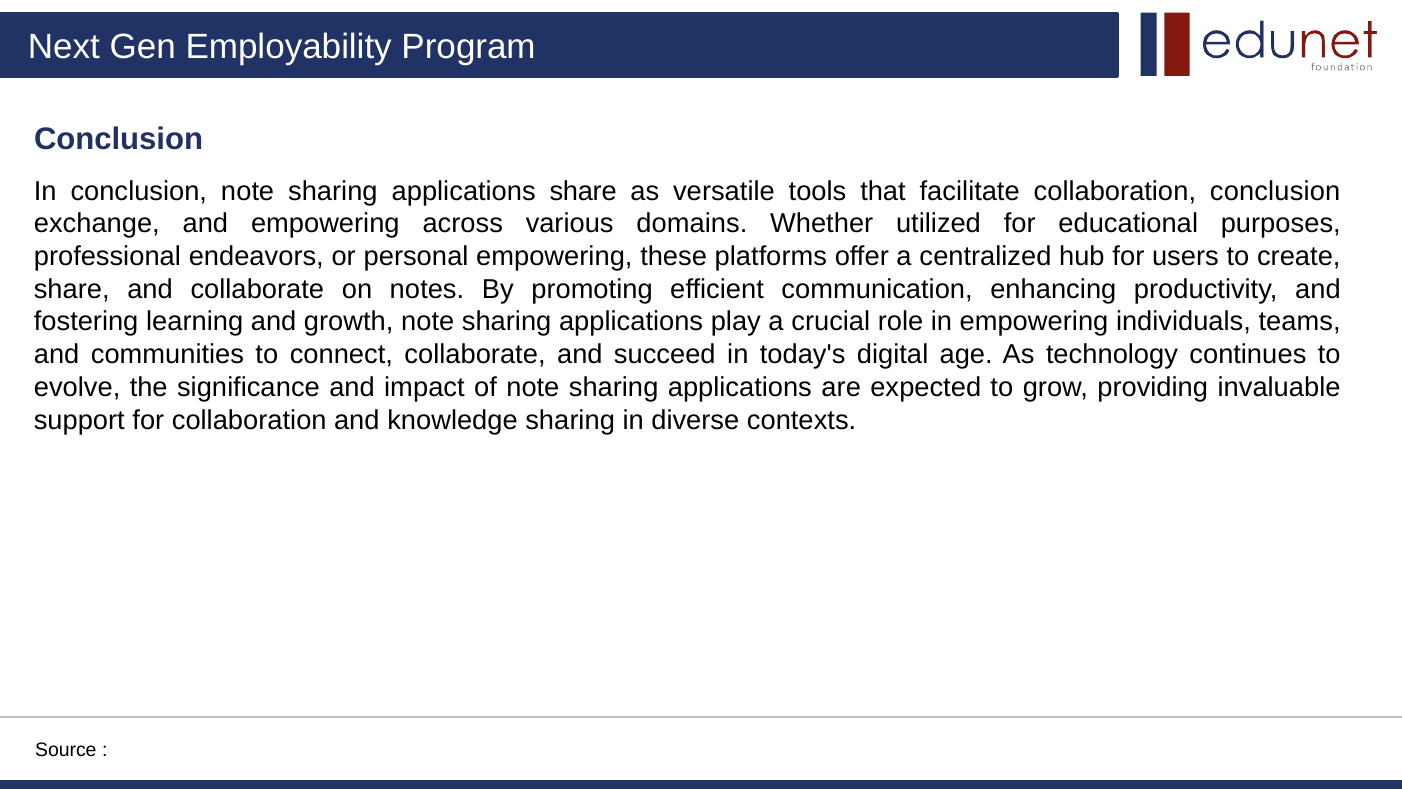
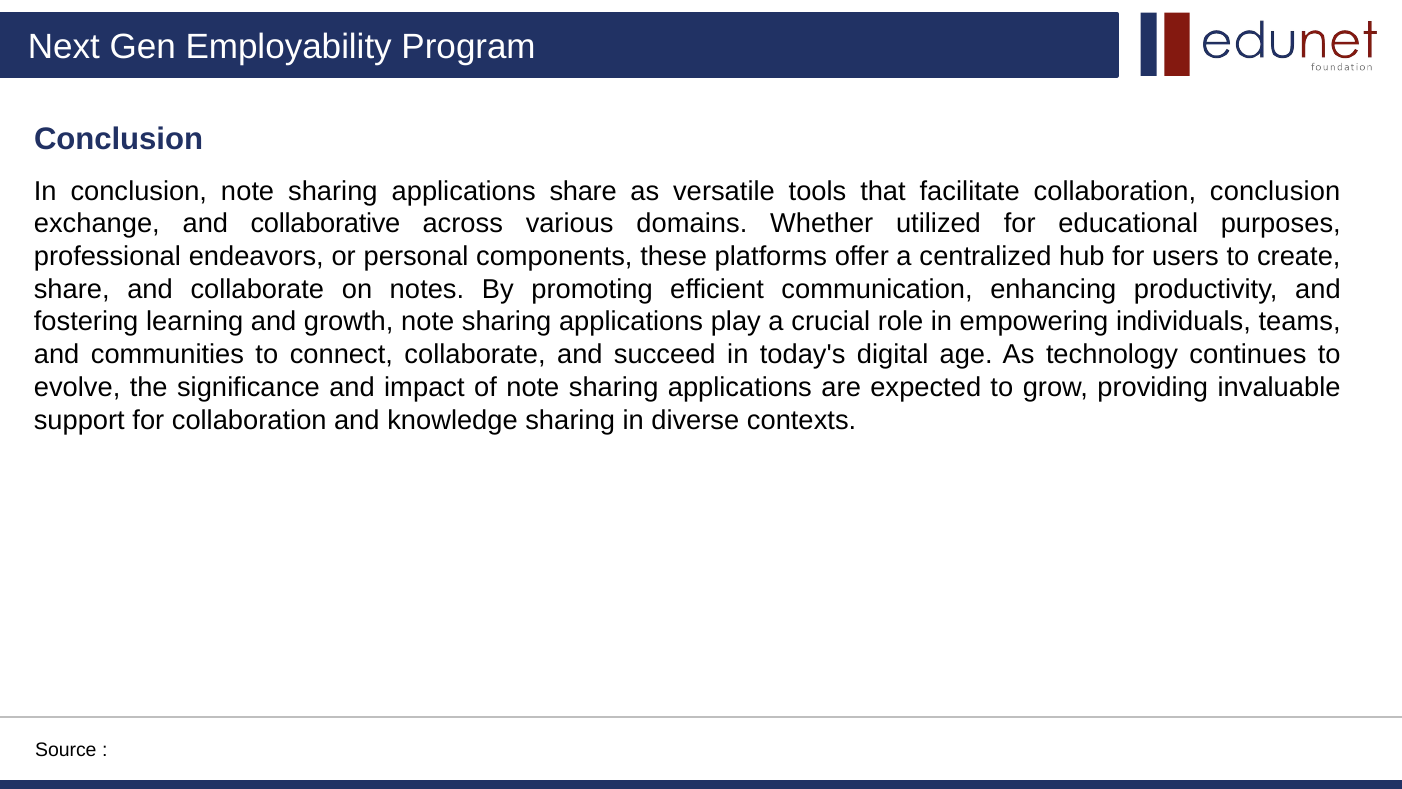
and empowering: empowering -> collaborative (325, 224)
personal empowering: empowering -> components (554, 256)
